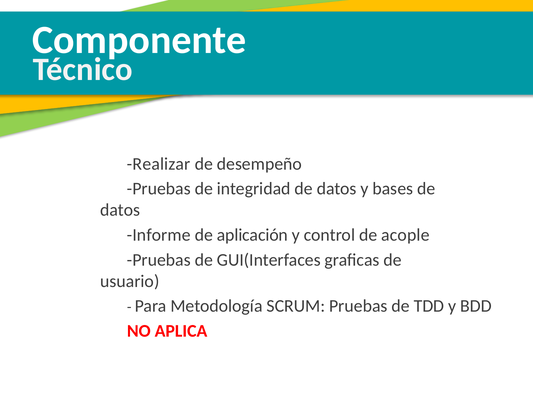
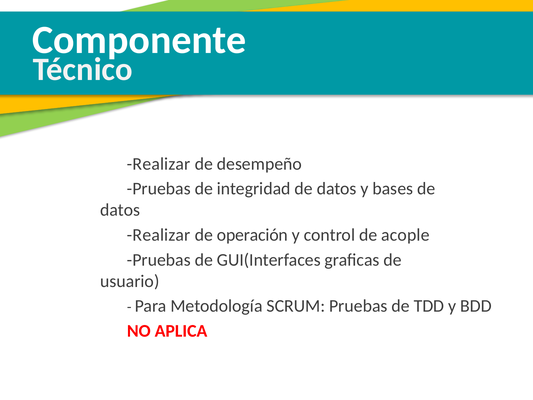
Informe: Informe -> Realizar (159, 235)
aplicación: aplicación -> operación (252, 235)
